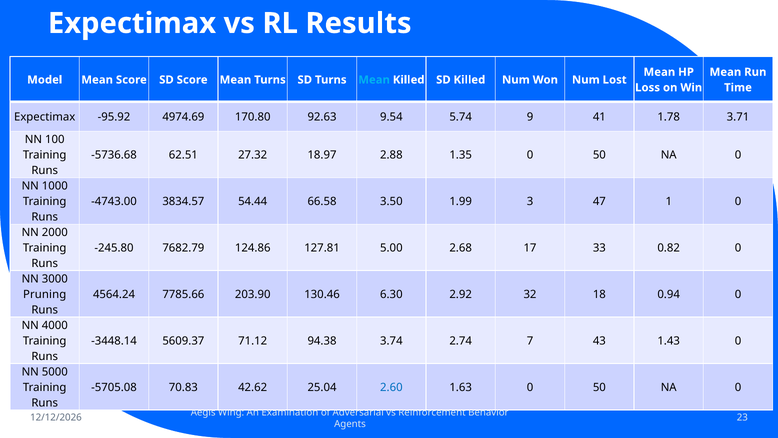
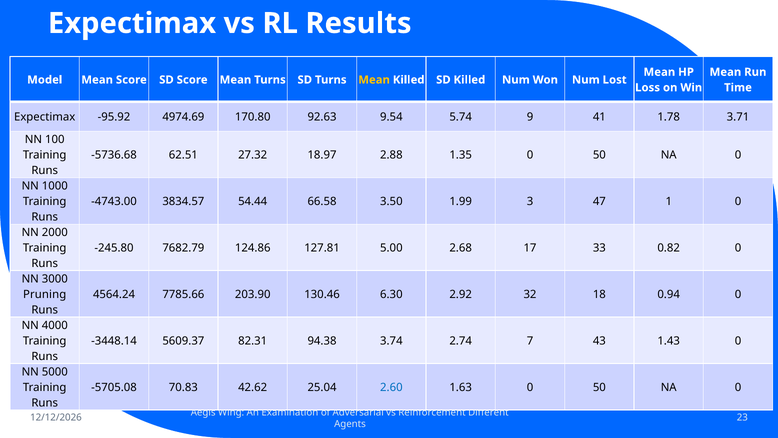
Mean colour: light blue -> yellow (374, 80)
71.12: 71.12 -> 82.31 (253, 341)
Behavior: Behavior -> Different (488, 412)
